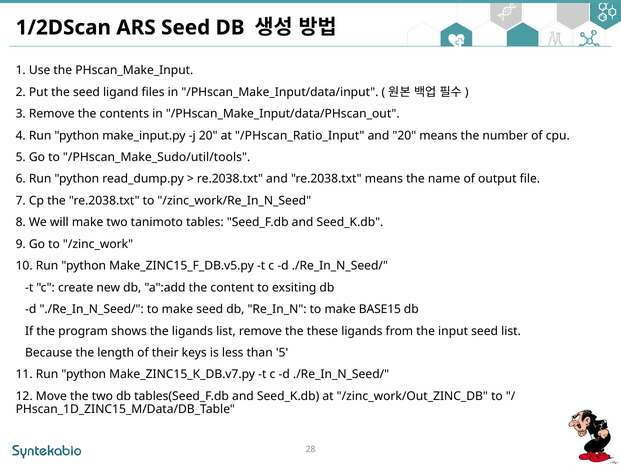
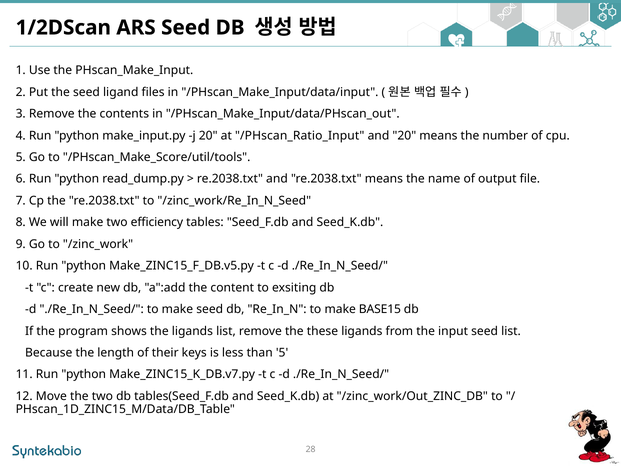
/PHscan_Make_Sudo/util/tools: /PHscan_Make_Sudo/util/tools -> /PHscan_Make_Score/util/tools (157, 157)
tanimoto: tanimoto -> efficiency (157, 222)
